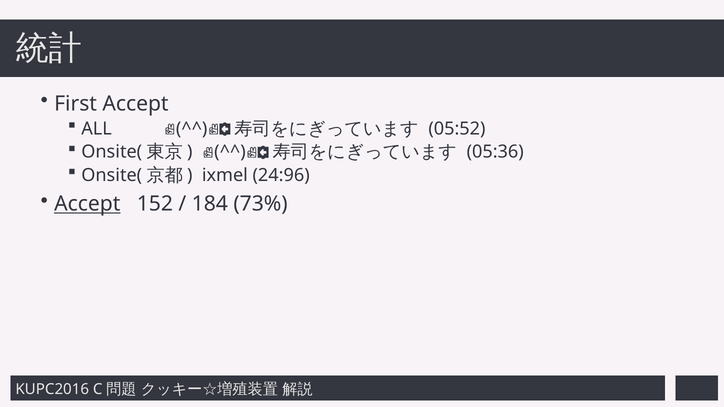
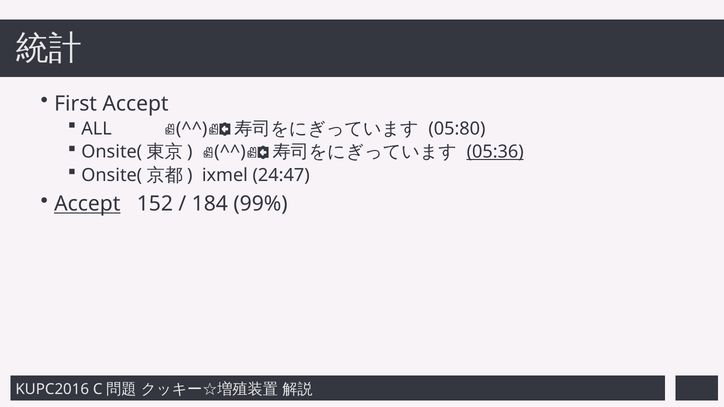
05:52: 05:52 -> 05:80 (457, 129)
05:36 underline: none -> present (495, 152)
24:96: 24:96 -> 24:47 (281, 175)
73%: 73% -> 99% (261, 204)
